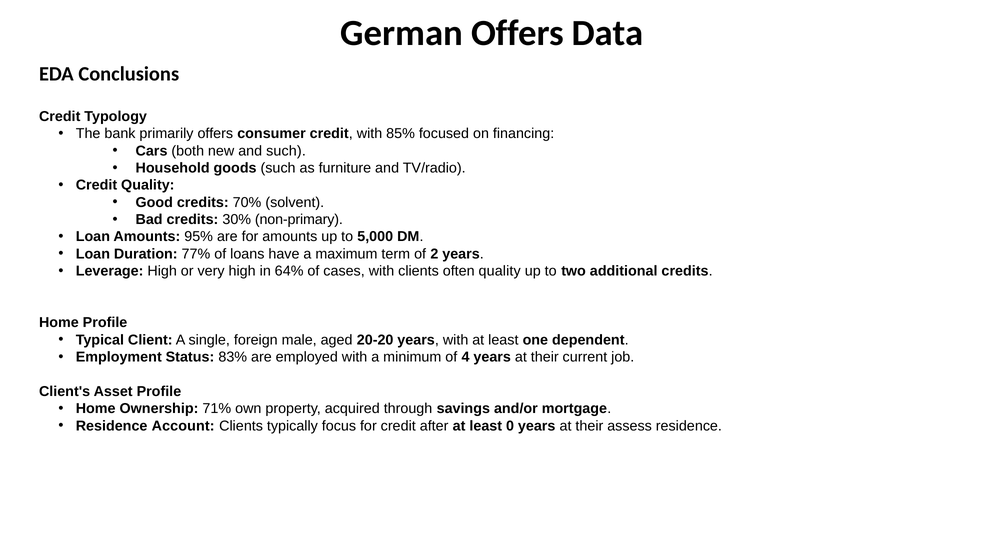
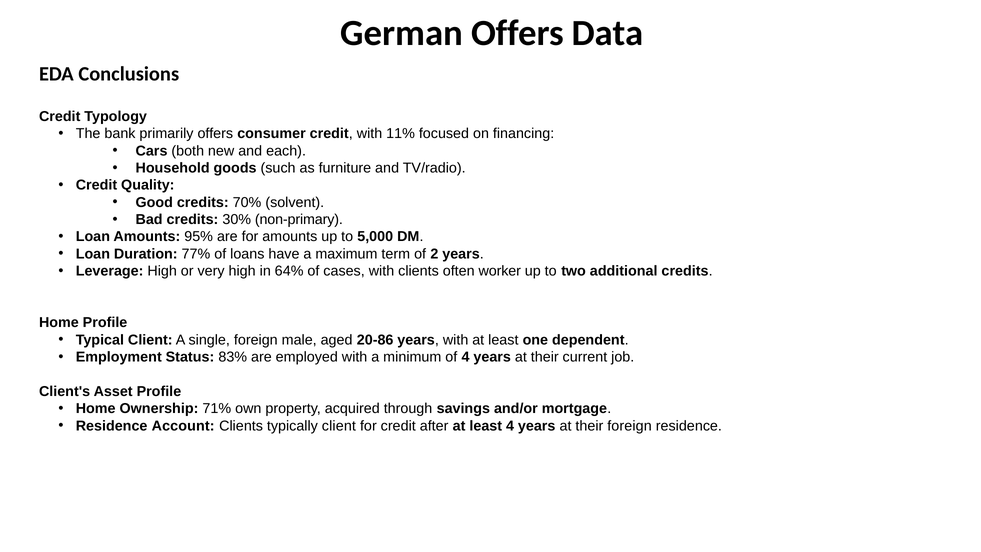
85%: 85% -> 11% (401, 134)
and such: such -> each (286, 151)
often quality: quality -> worker (500, 271)
20-20: 20-20 -> 20-86 (375, 340)
typically focus: focus -> client (339, 426)
least 0: 0 -> 4 (510, 426)
their assess: assess -> foreign (630, 426)
